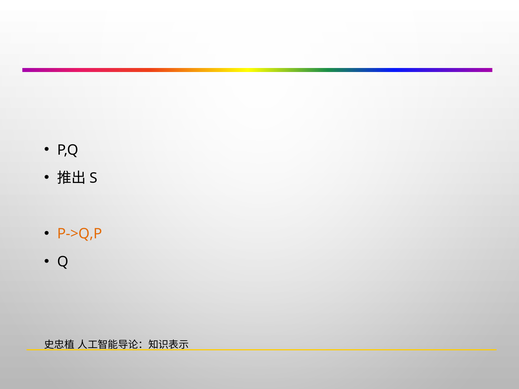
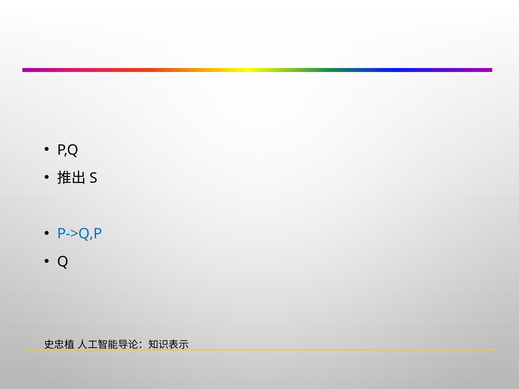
P->Q,P colour: orange -> blue (80, 234)
